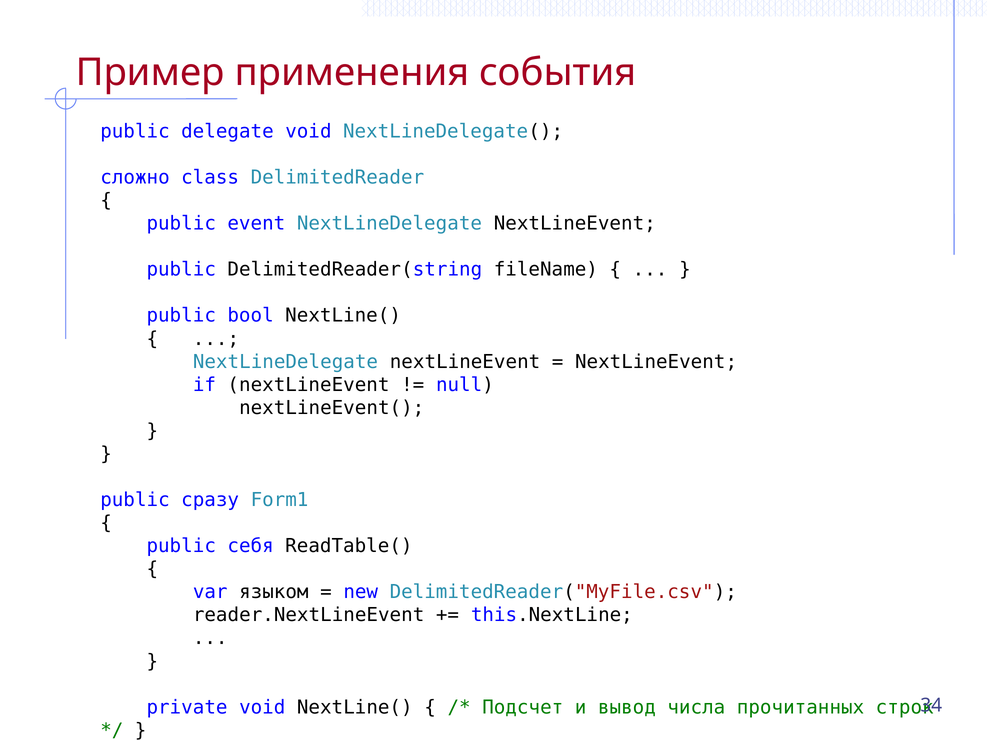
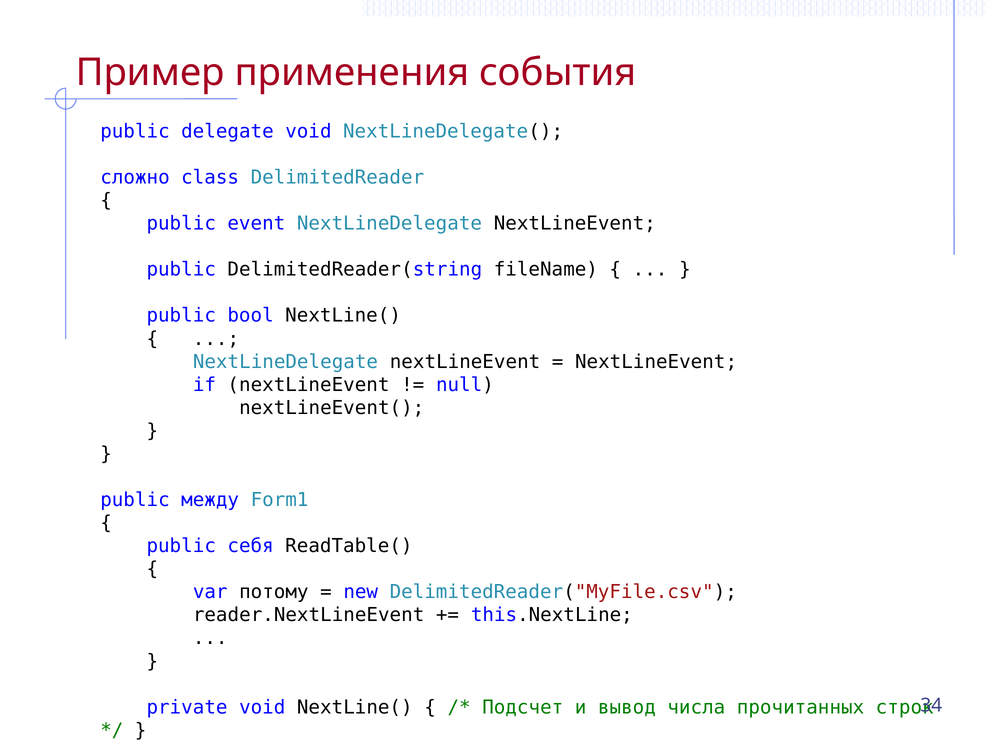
сразу: сразу -> между (210, 500)
языком: языком -> потому (274, 592)
